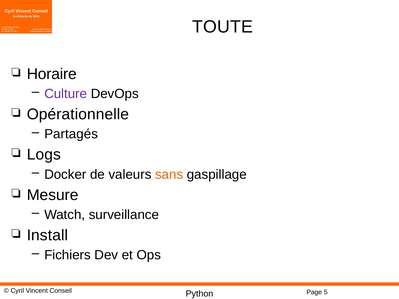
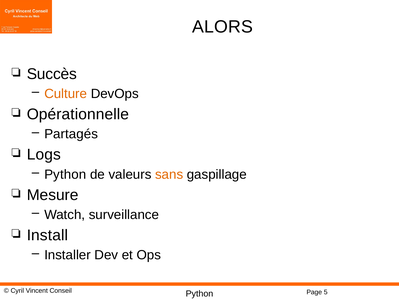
TOUTE: TOUTE -> ALORS (223, 27)
Horaire: Horaire -> Succès (52, 74)
Culture colour: purple -> orange (66, 94)
Docker: Docker -> Python (65, 175)
Fichiers: Fichiers -> Installer (68, 255)
